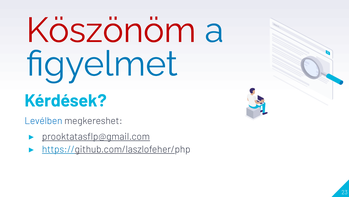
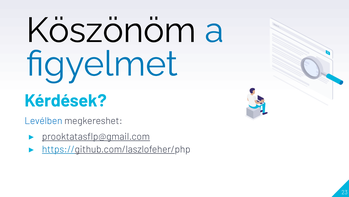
Köszönöm colour: red -> black (111, 30)
